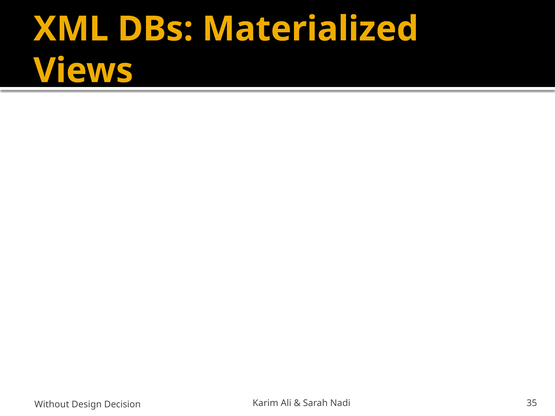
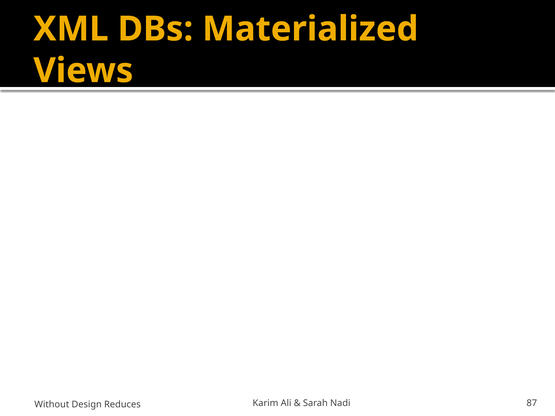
35: 35 -> 87 (532, 403)
Decision: Decision -> Reduces (122, 405)
